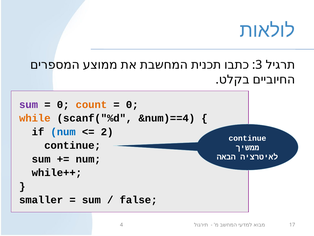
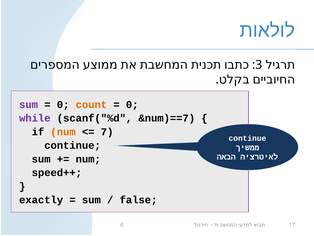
while colour: orange -> purple (35, 118)
&num)==4: &num)==4 -> &num)==7 (167, 118)
num colour: blue -> orange (63, 132)
2: 2 -> 7 (107, 132)
while++: while++ -> speed++ (57, 172)
smaller: smaller -> exactly (41, 200)
